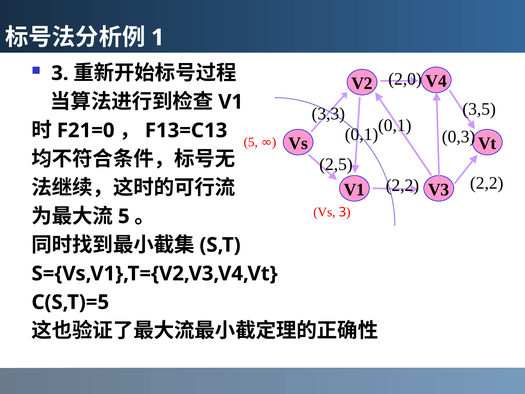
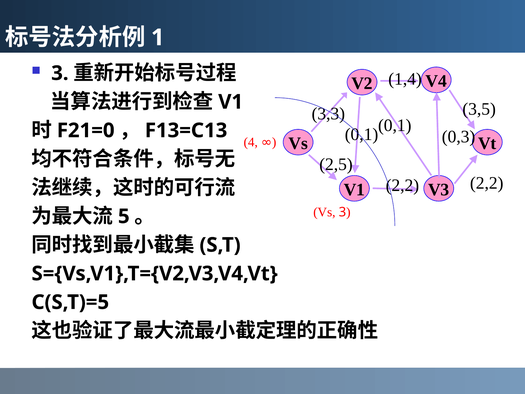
2,0: 2,0 -> 1,4 (405, 79)
5: 5 -> 4 (251, 142)
